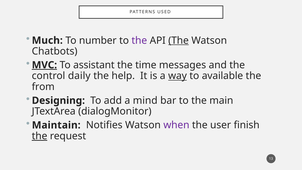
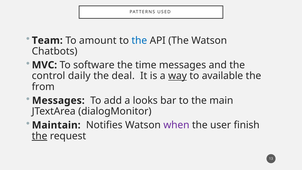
Much: Much -> Team (47, 40)
number: number -> amount (98, 40)
the colour: purple -> blue (139, 40)
The underline: present -> none (179, 40)
MVC underline: present -> none (44, 65)
assistant: assistant -> software (94, 65)
help: help -> deal (123, 76)
Designing: Designing -> Messages (58, 100)
mind: mind -> looks (145, 100)
